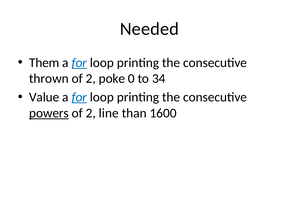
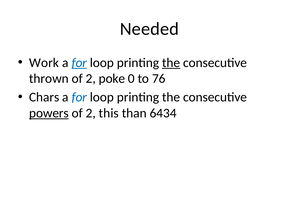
Them: Them -> Work (44, 63)
the underline: none -> present (171, 63)
34: 34 -> 76 (159, 79)
Value: Value -> Chars (44, 97)
for underline: present -> none (79, 97)
line: line -> this (109, 113)
1600: 1600 -> 6434 (163, 113)
